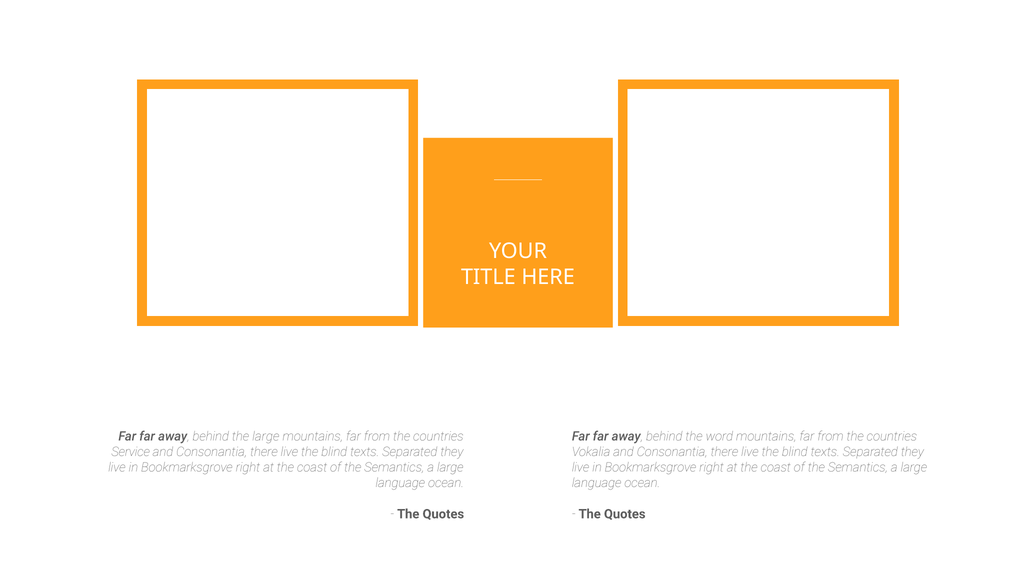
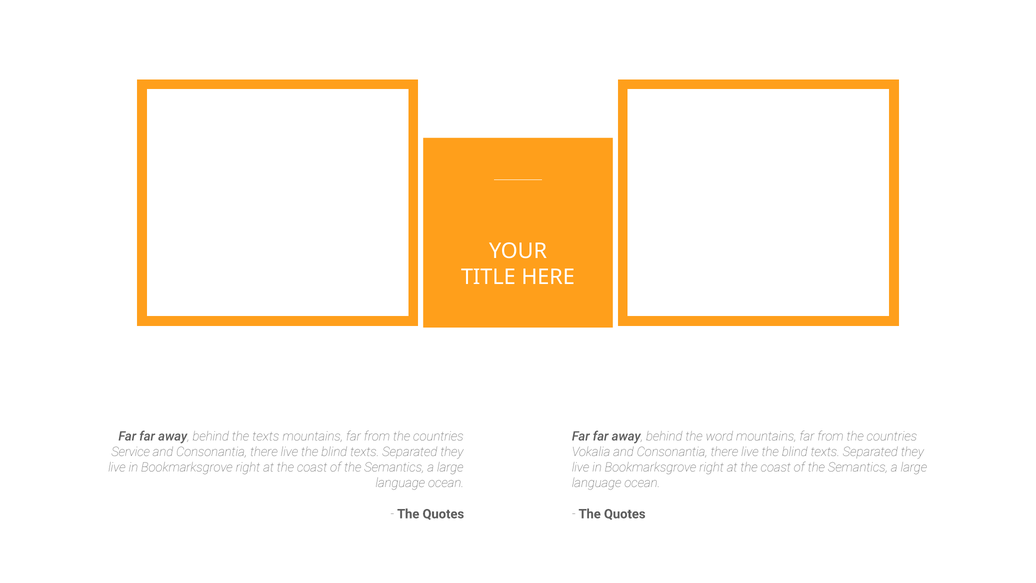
the large: large -> texts (266, 436)
